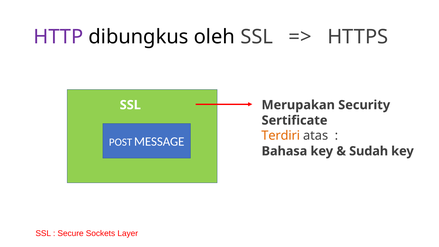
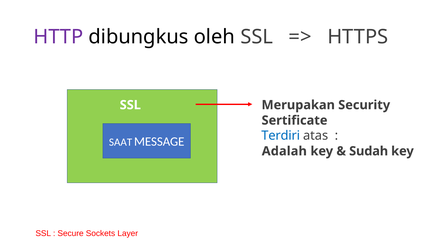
Terdiri colour: orange -> blue (281, 136)
POST: POST -> SAAT (121, 142)
Bahasa: Bahasa -> Adalah (284, 151)
